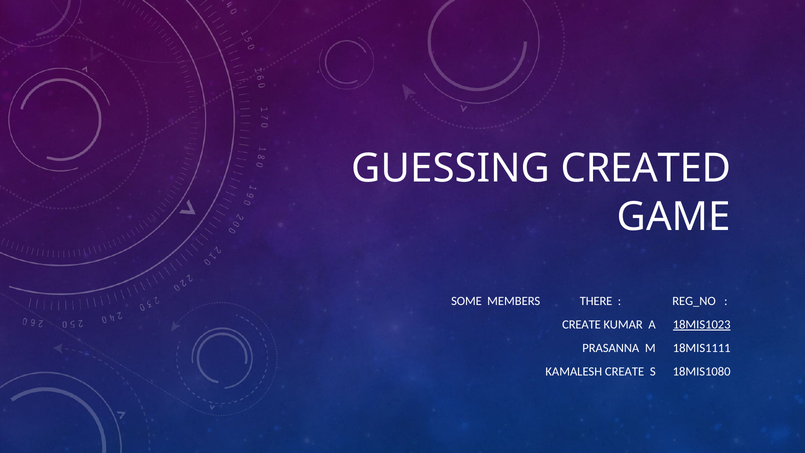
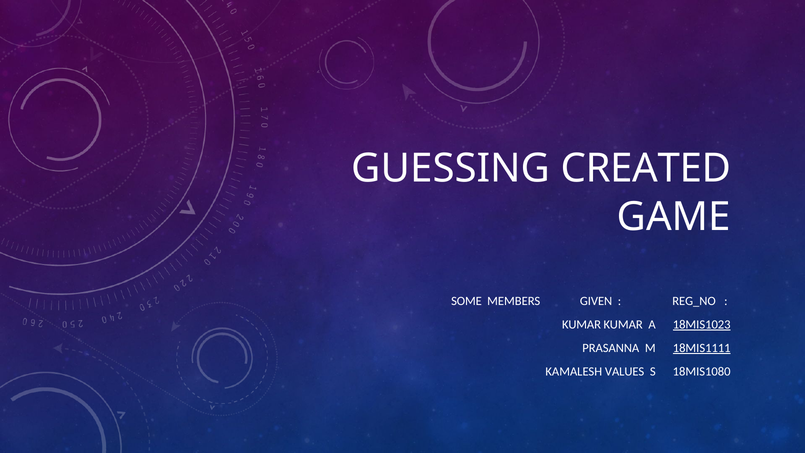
THERE: THERE -> GIVEN (596, 301)
CREATE: CREATE -> KUMAR (581, 325)
18MIS1111 underline: none -> present (702, 348)
KAMALESH CREATE: CREATE -> VALUES (625, 371)
